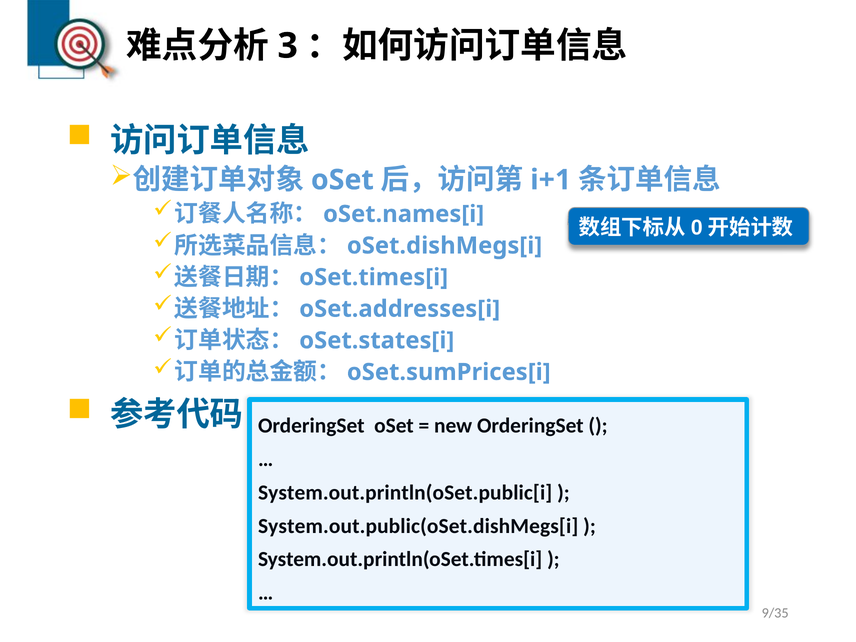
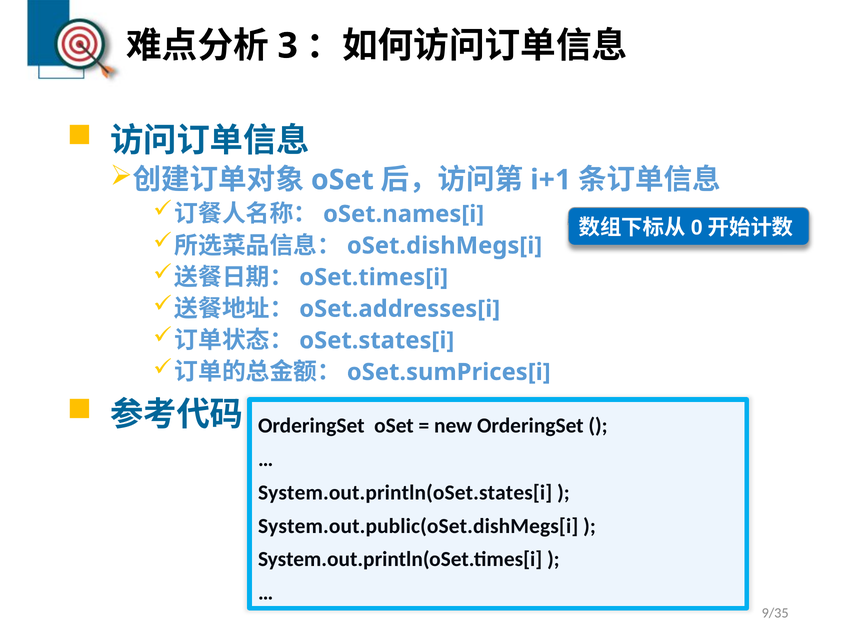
System.out.println(oSet.public[i: System.out.println(oSet.public[i -> System.out.println(oSet.states[i (405, 493)
